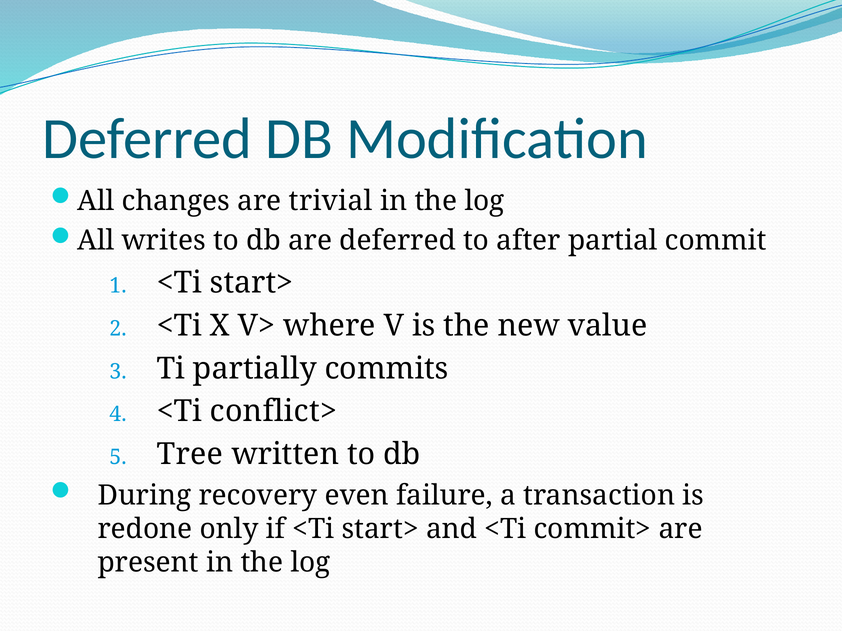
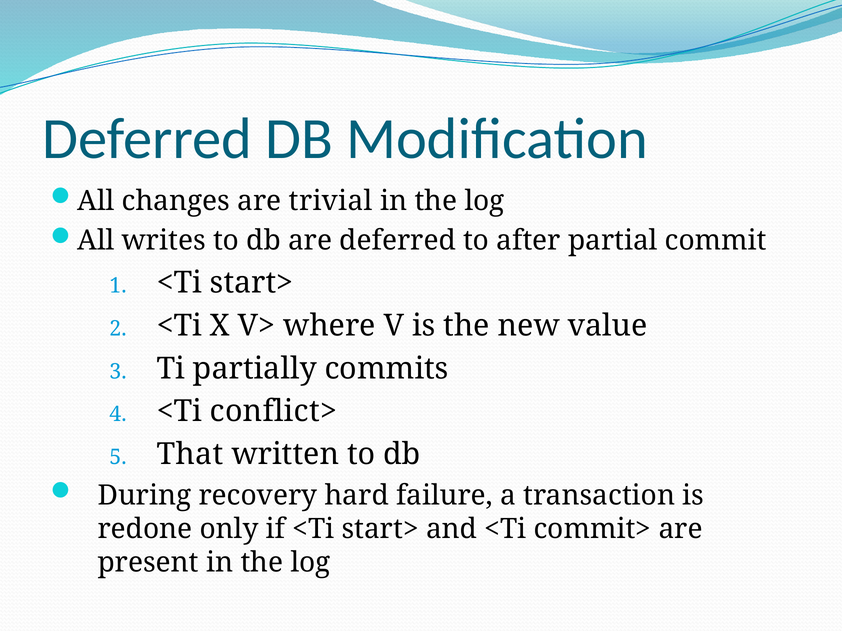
Tree: Tree -> That (190, 455)
even: even -> hard (357, 496)
